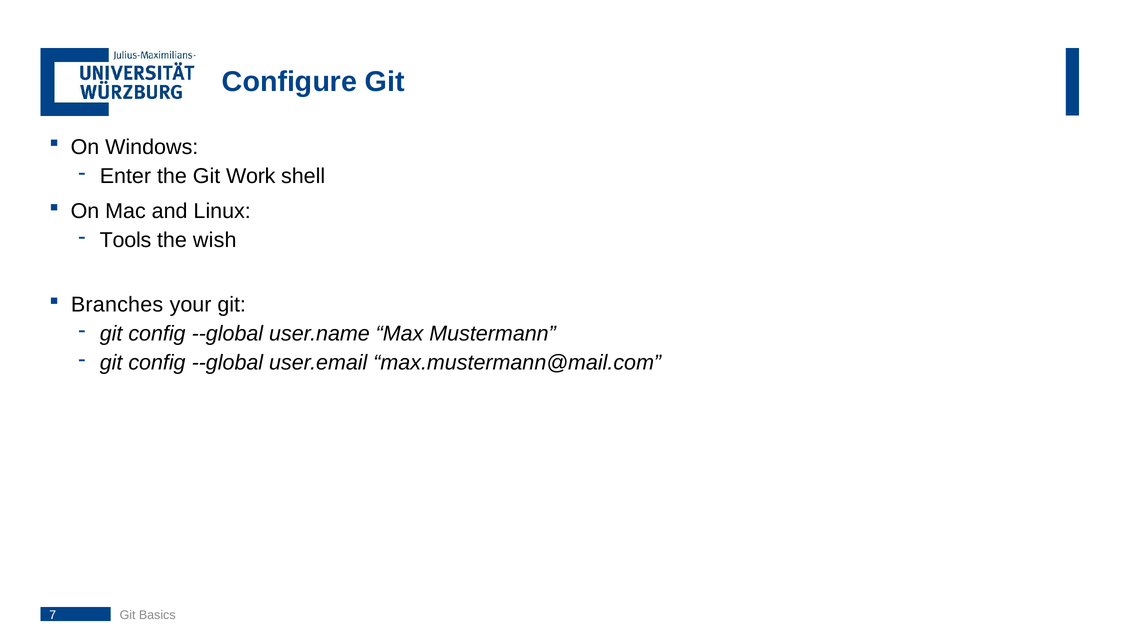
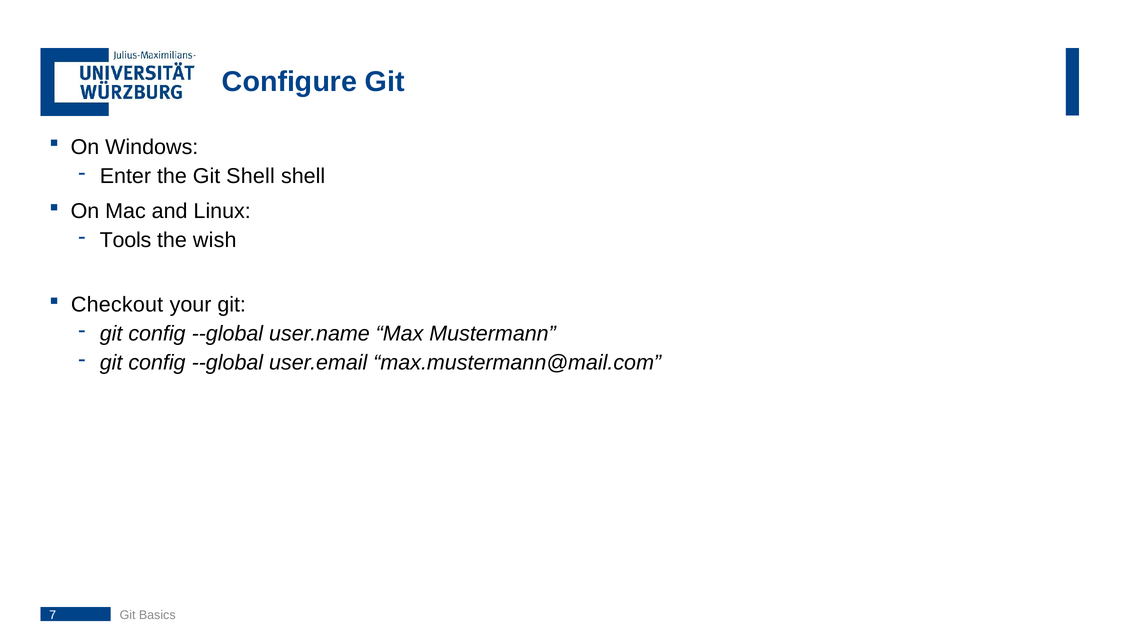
Git Work: Work -> Shell (251, 176)
Branches: Branches -> Checkout (117, 305)
